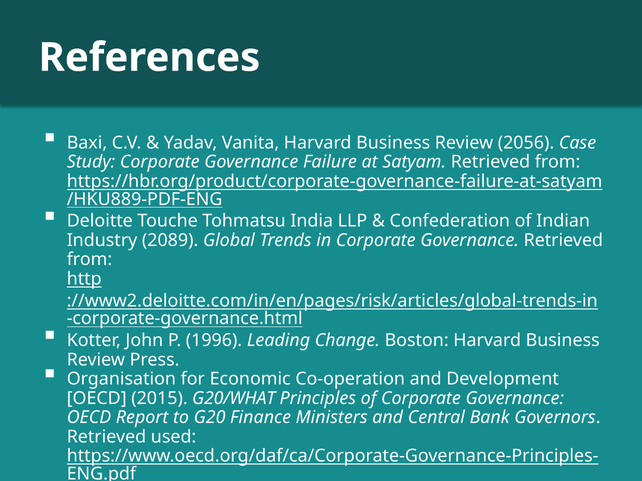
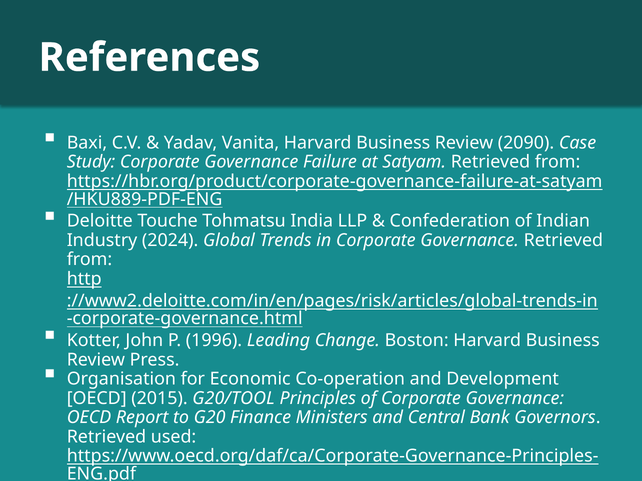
2056: 2056 -> 2090 (526, 143)
2089: 2089 -> 2024 (170, 241)
G20/WHAT: G20/WHAT -> G20/TOOL (234, 399)
